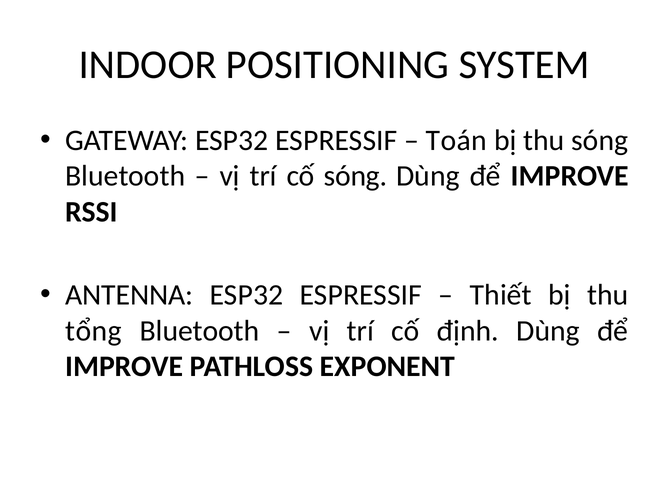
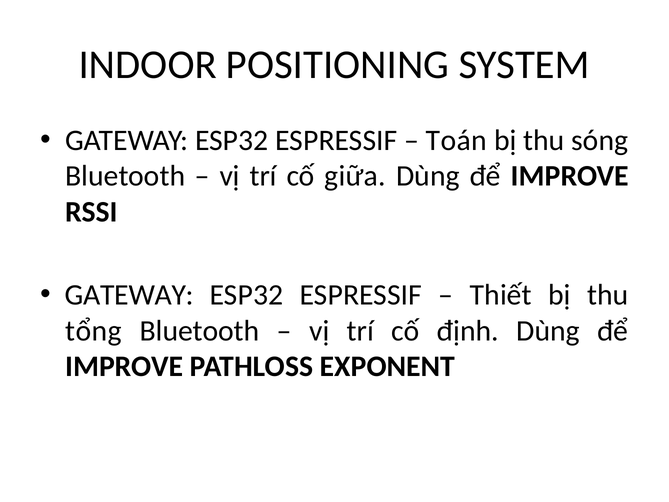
cố sóng: sóng -> giữa (355, 176)
ANTENNA: ANTENNA -> GATEWAY (129, 295)
